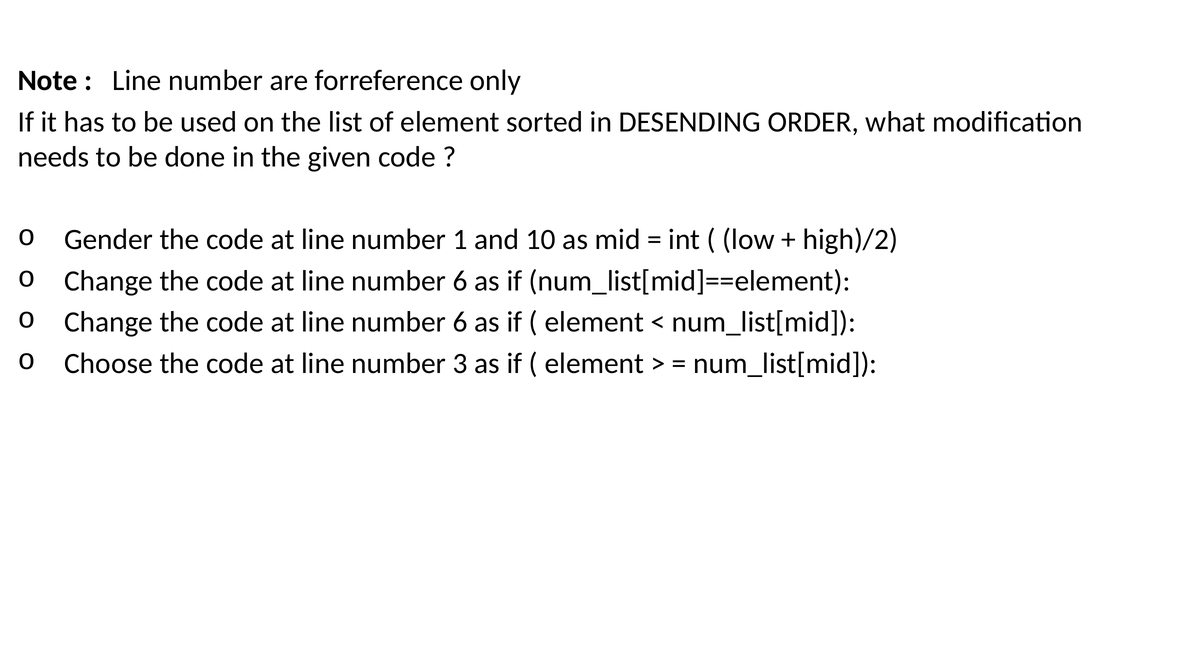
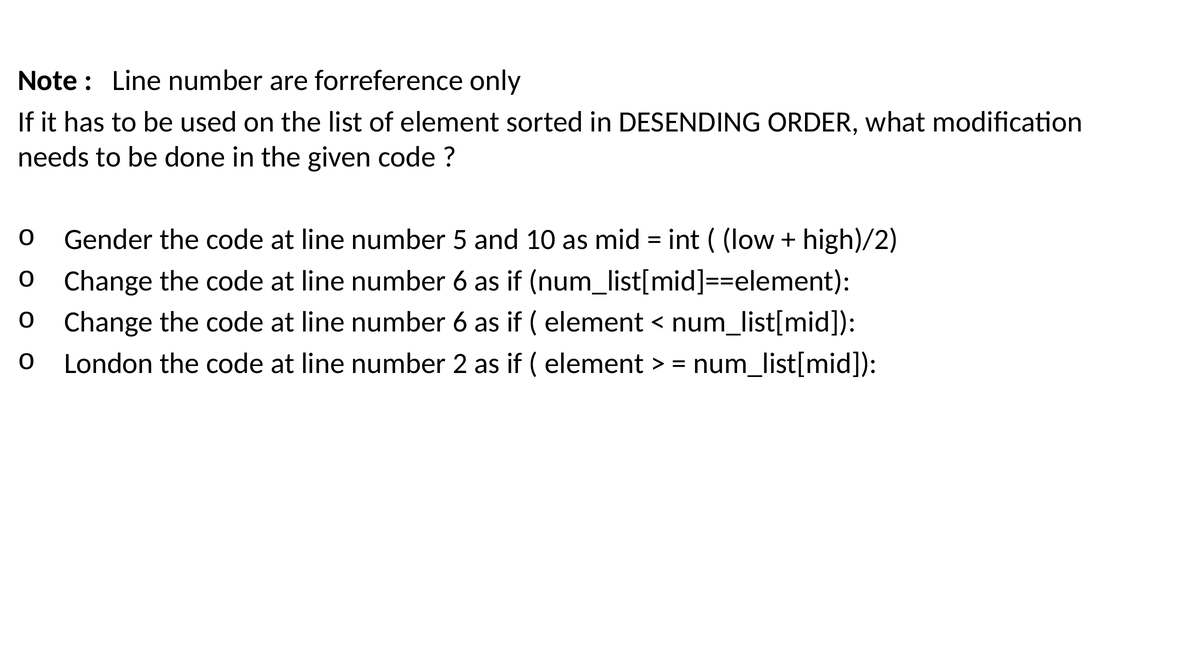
1: 1 -> 5 (460, 239)
Choose: Choose -> London (109, 363)
3: 3 -> 2 (460, 363)
